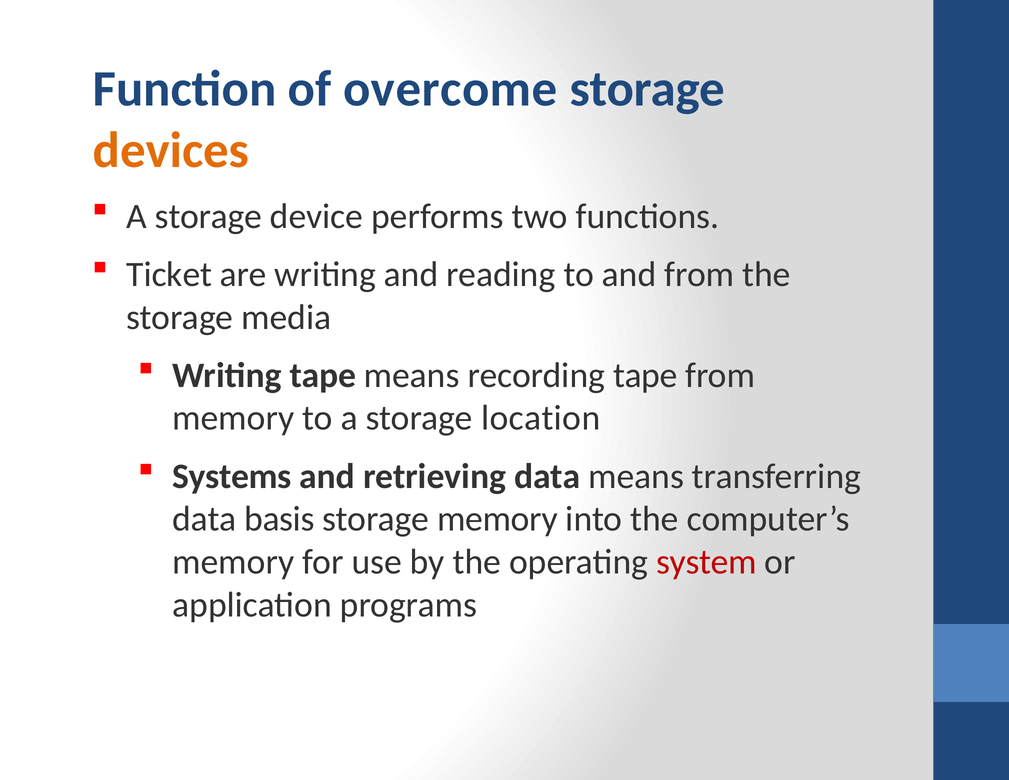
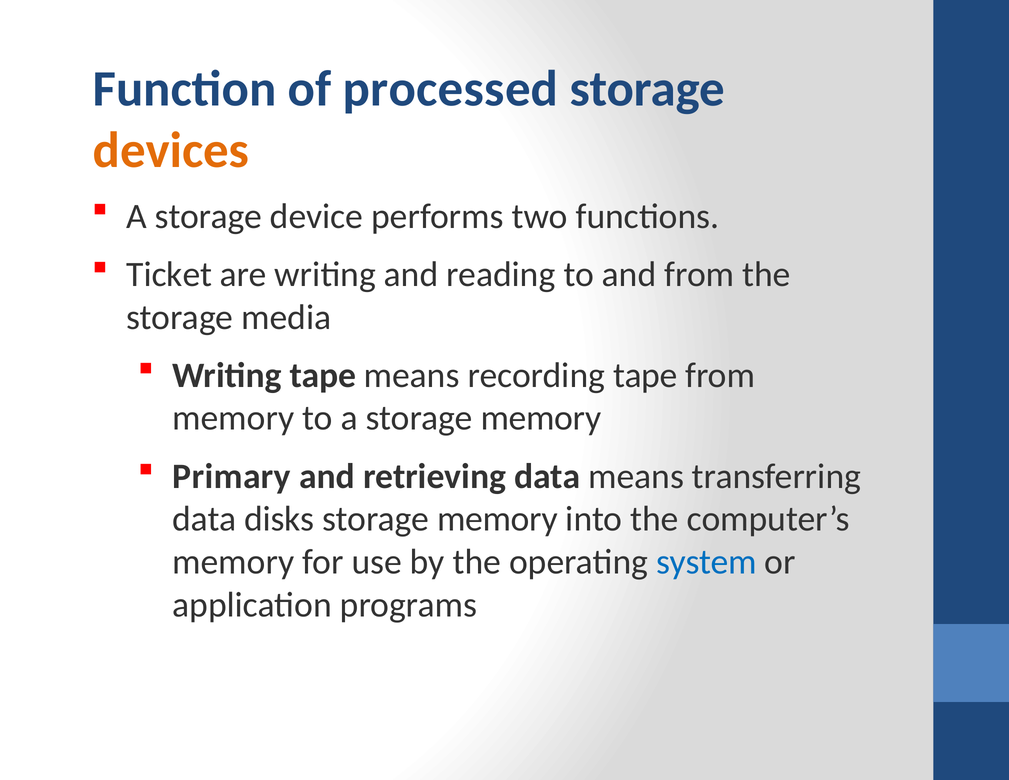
overcome: overcome -> processed (450, 89)
a storage location: location -> memory (541, 418)
Systems: Systems -> Primary (232, 476)
basis: basis -> disks (279, 519)
system colour: red -> blue (706, 562)
